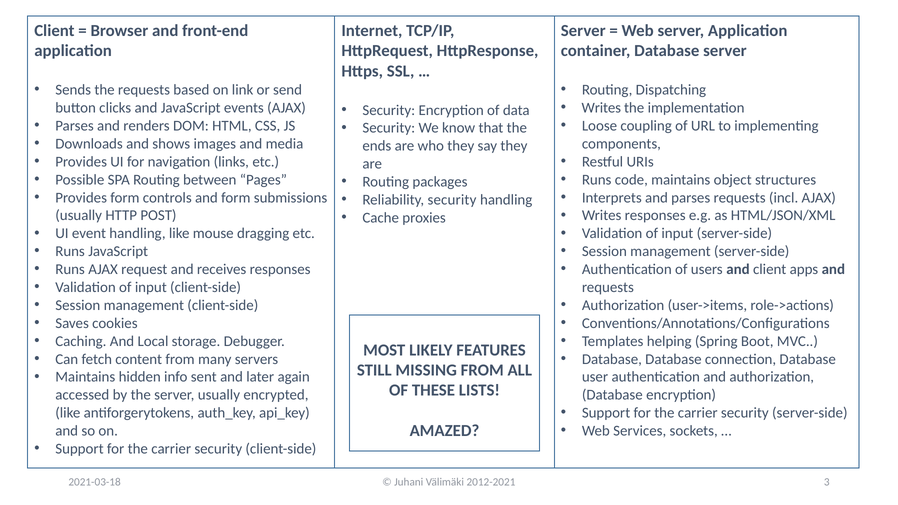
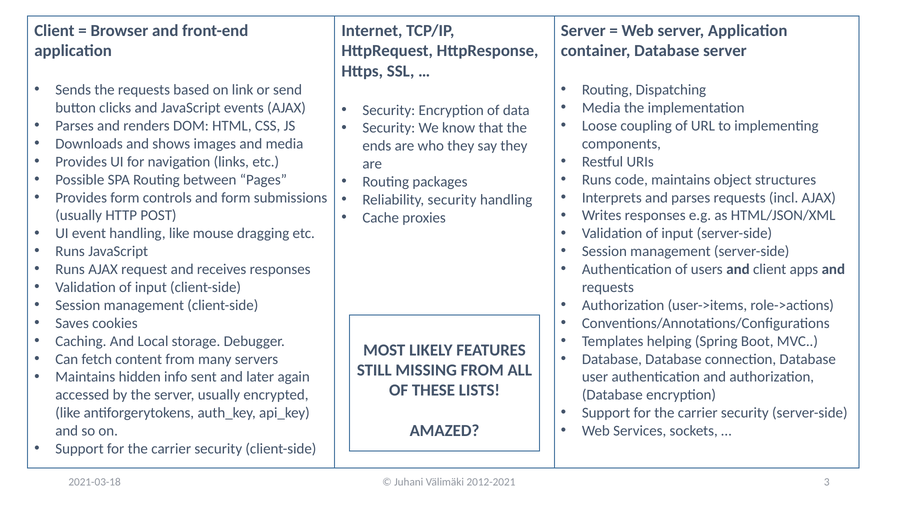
Writes: Writes -> Media (601, 108)
